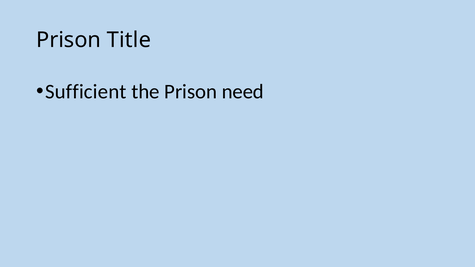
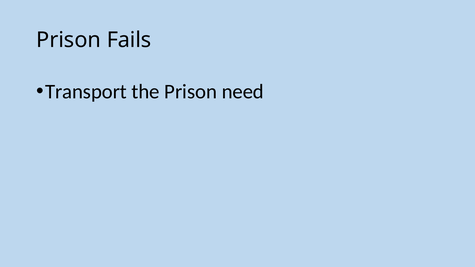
Title: Title -> Fails (129, 40)
Sufficient: Sufficient -> Transport (86, 92)
